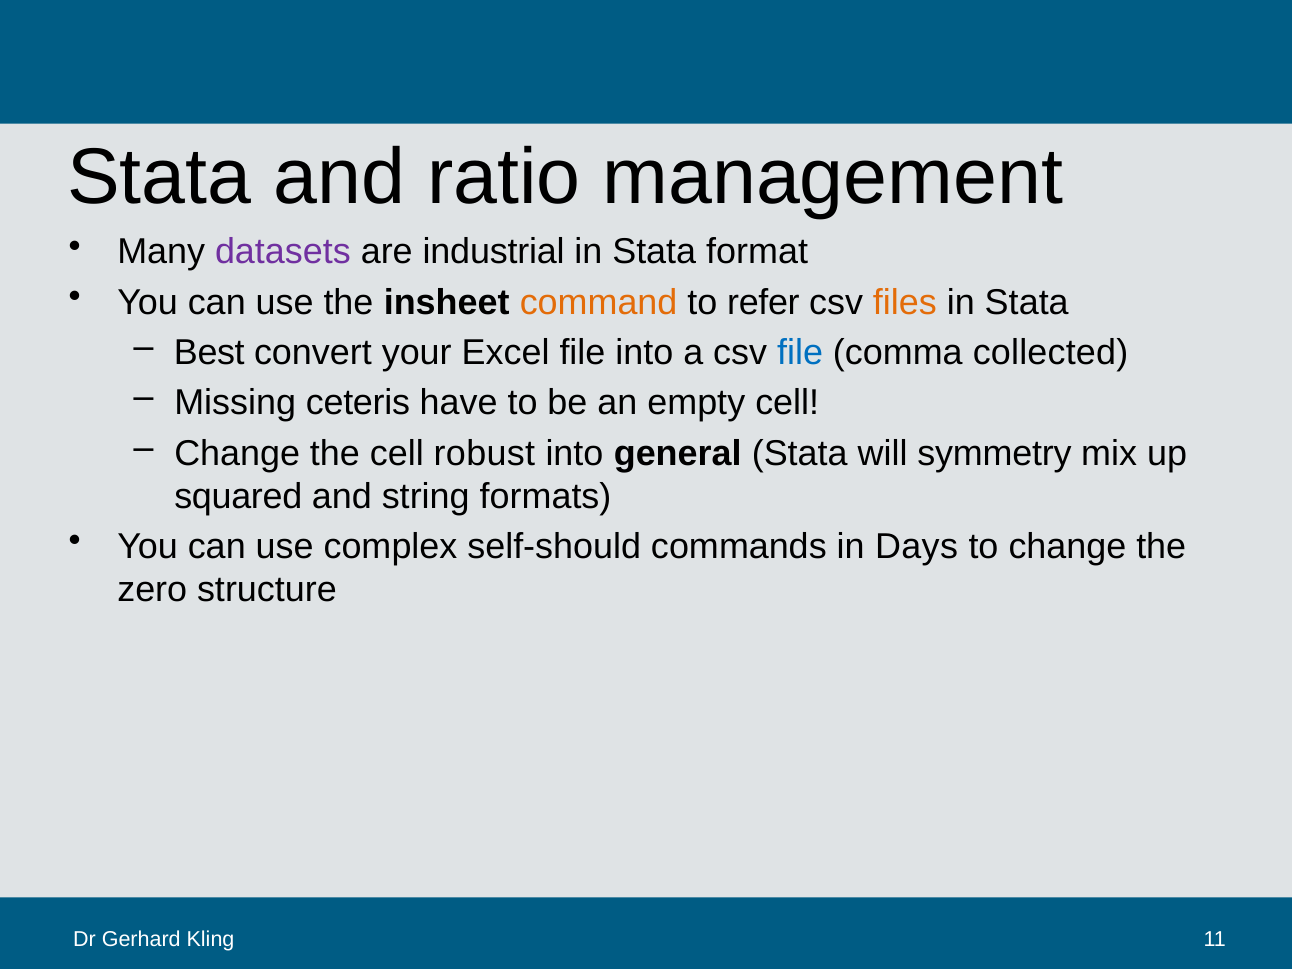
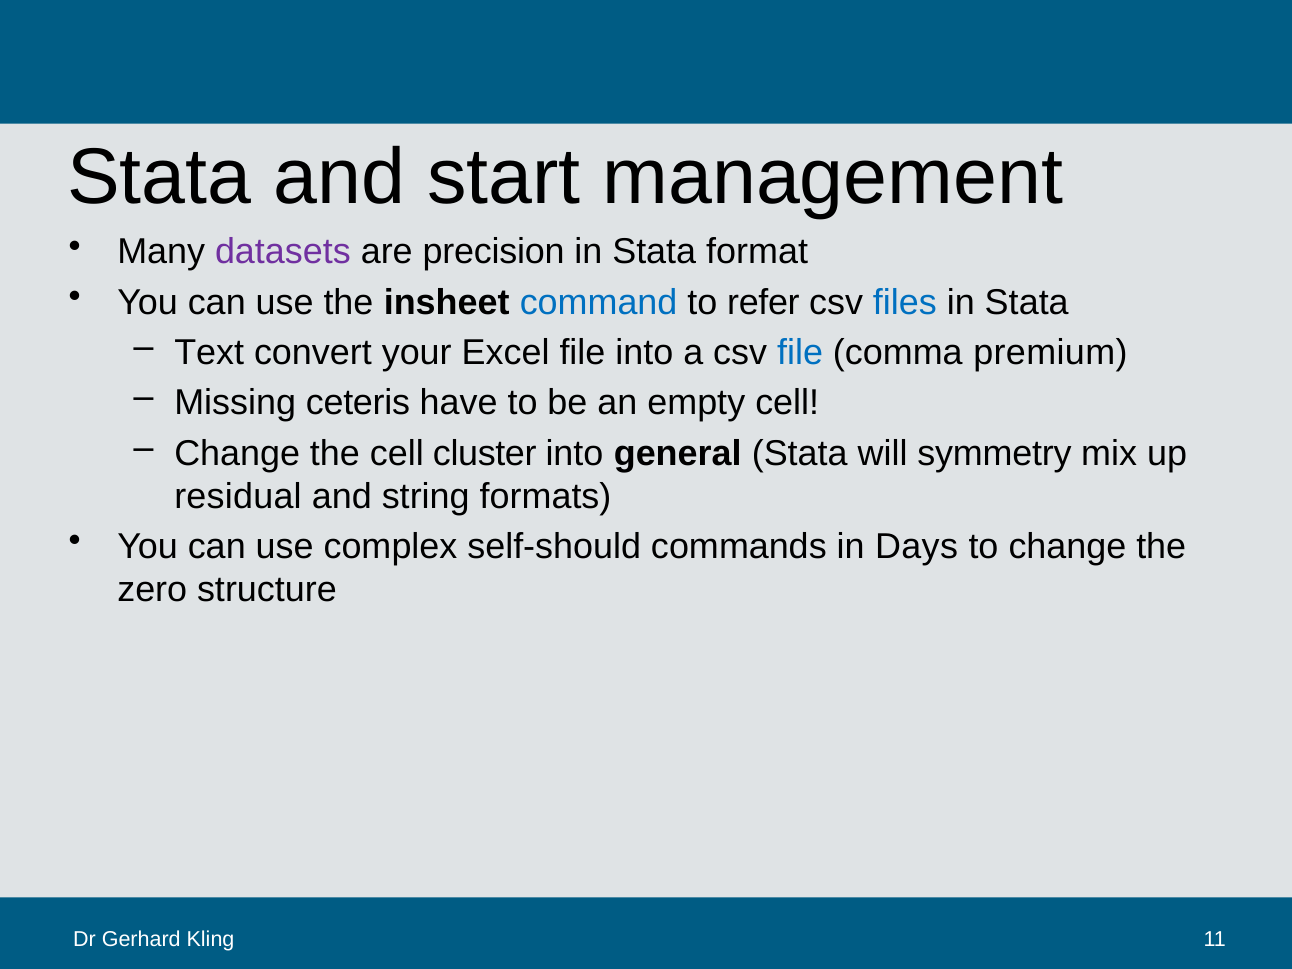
ratio: ratio -> start (504, 177)
industrial: industrial -> precision (494, 252)
command colour: orange -> blue (599, 302)
files colour: orange -> blue (905, 302)
Best: Best -> Text (209, 353)
collected: collected -> premium (1050, 353)
robust: robust -> cluster (485, 453)
squared: squared -> residual (238, 496)
